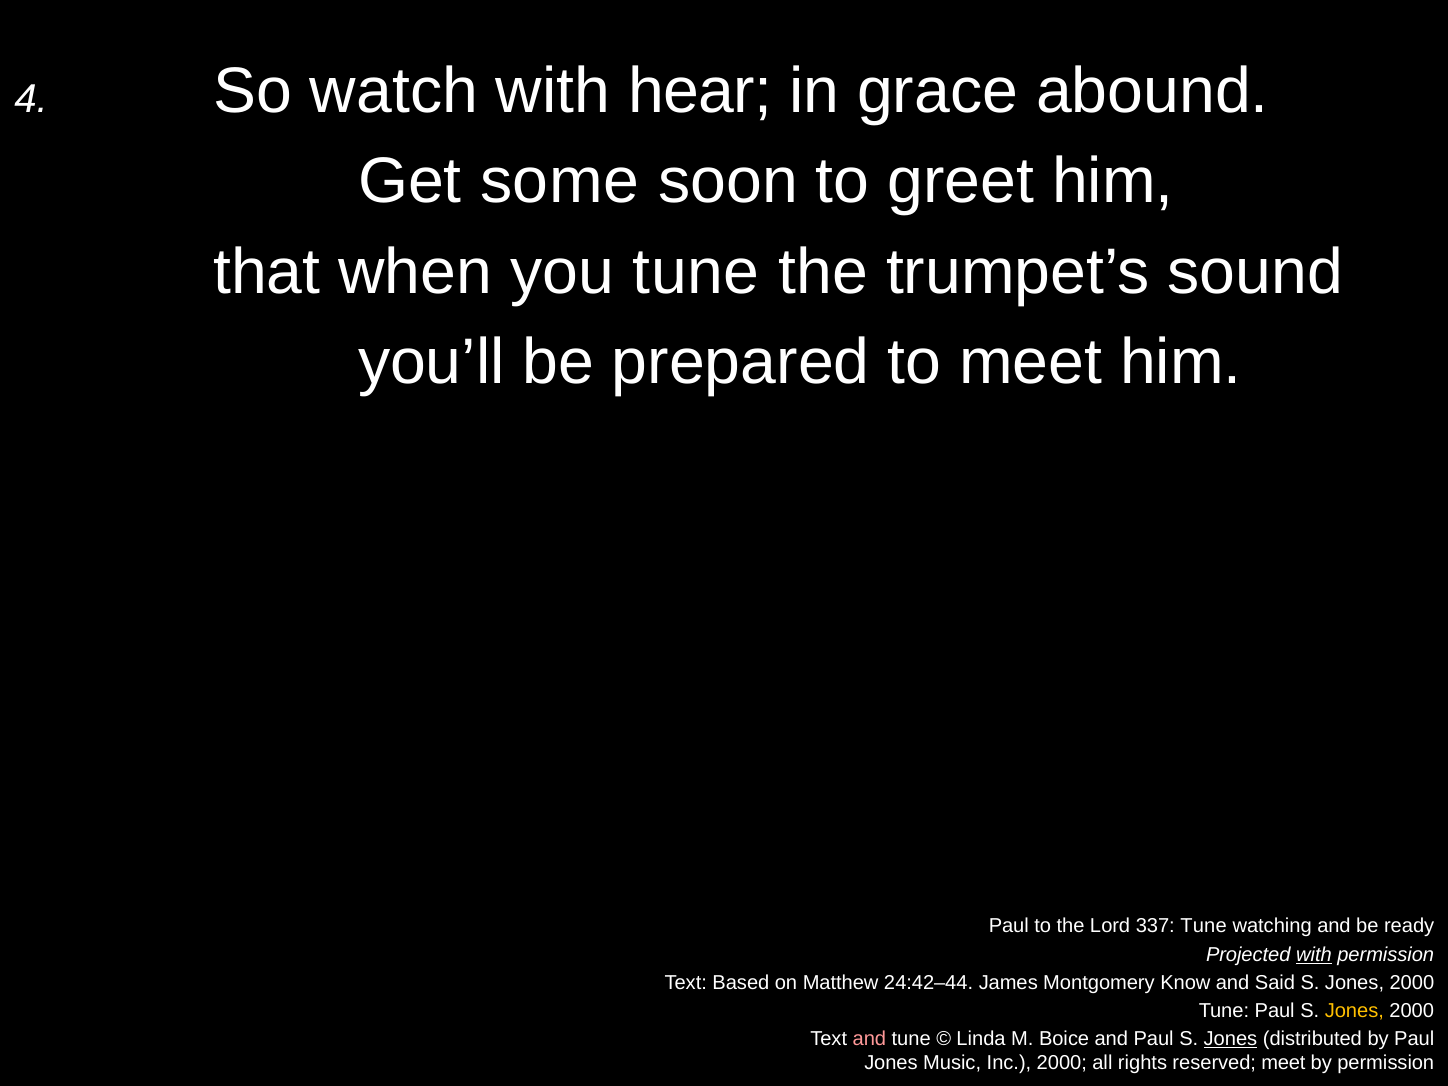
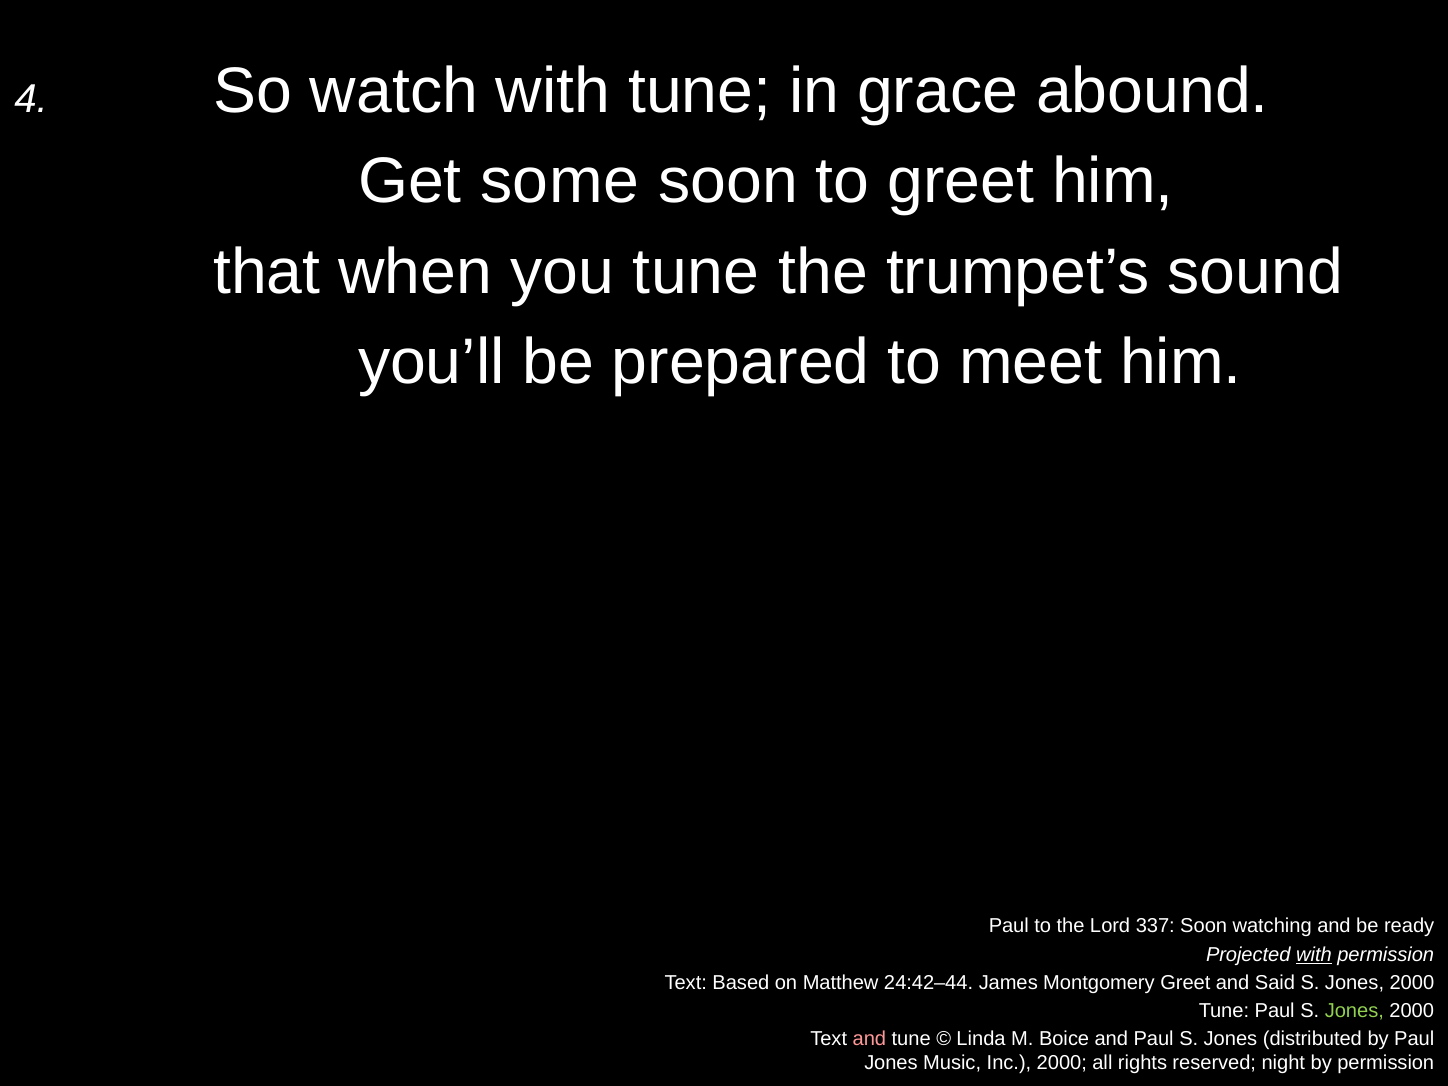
with hear: hear -> tune (700, 92)
337 Tune: Tune -> Soon (1204, 926)
Montgomery Know: Know -> Greet (1185, 983)
Jones colour: yellow -> light green (1354, 1011)
Jones underline: present -> none (1230, 1039)
reserved meet: meet -> night (1283, 1063)
